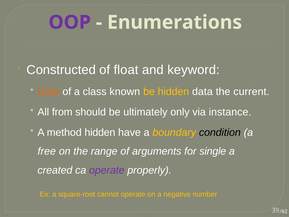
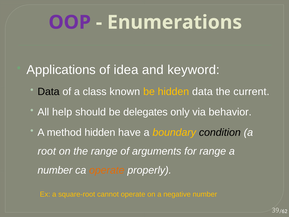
Constructed: Constructed -> Applications (61, 70)
float: float -> idea (126, 70)
Data colour: orange -> black (49, 91)
from: from -> help (62, 112)
ultimately: ultimately -> delegates (145, 112)
instance: instance -> behavior (230, 112)
free: free -> root (47, 151)
for single: single -> range (213, 151)
created: created -> number (55, 170)
operate colour: purple -> orange (107, 170)
